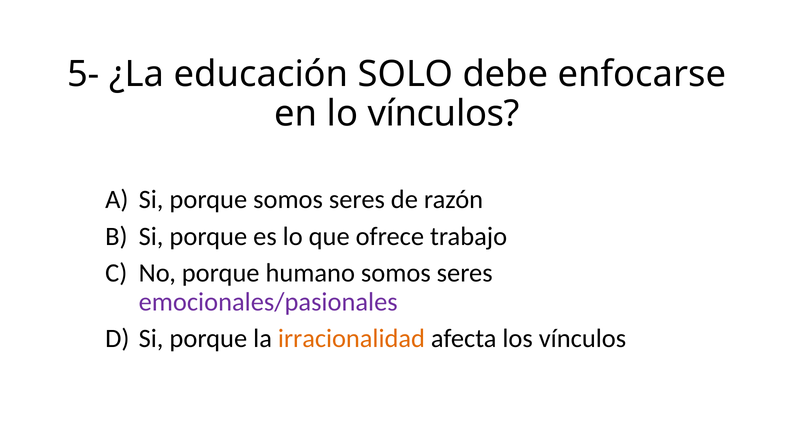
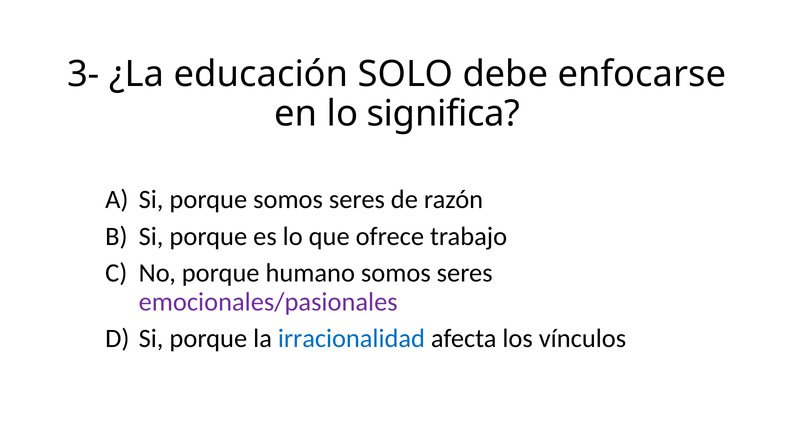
5-: 5- -> 3- (83, 74)
lo vínculos: vínculos -> significa (444, 113)
irracionalidad colour: orange -> blue (351, 338)
